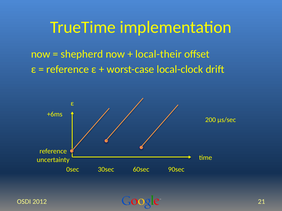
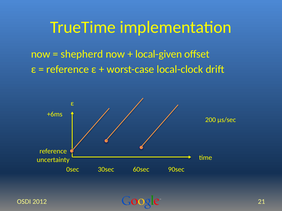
local-their: local-their -> local-given (159, 54)
